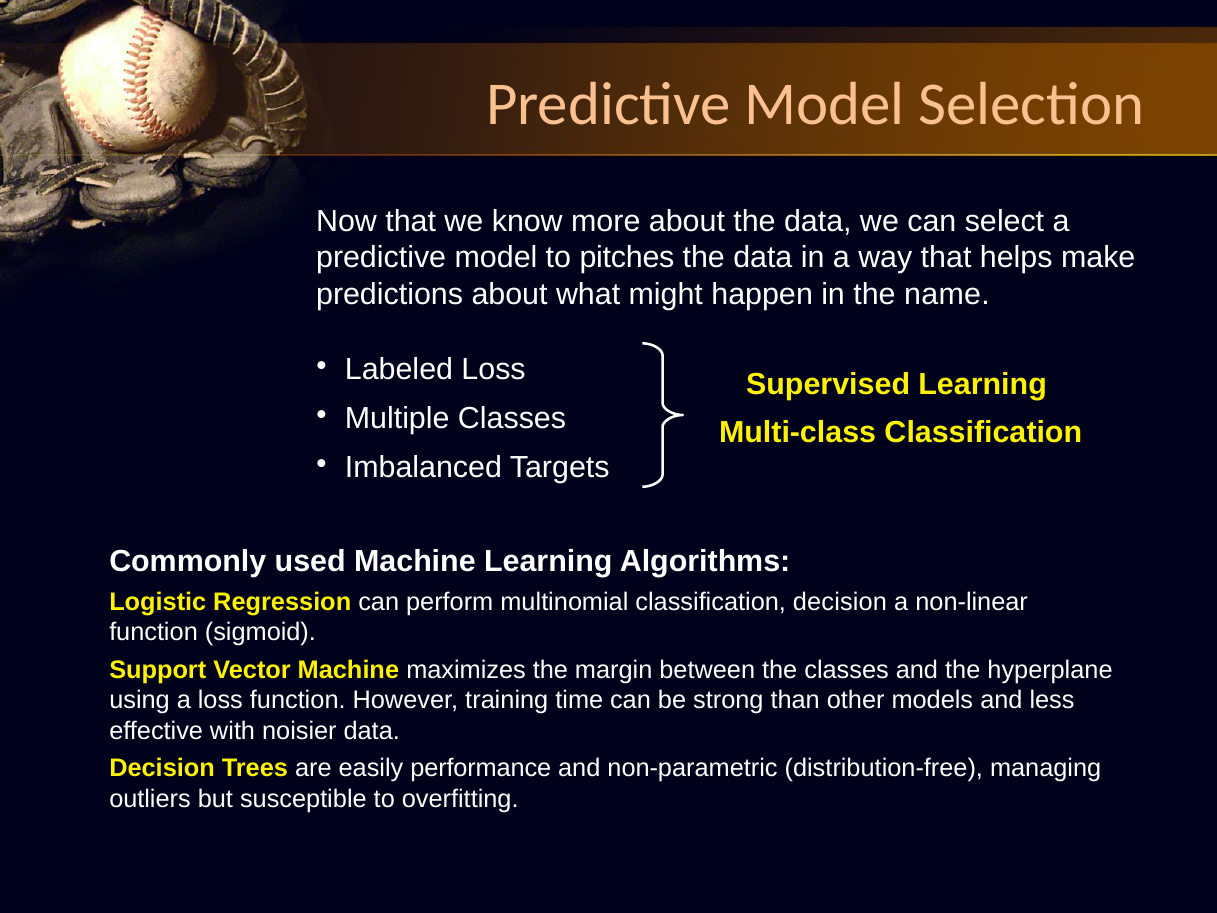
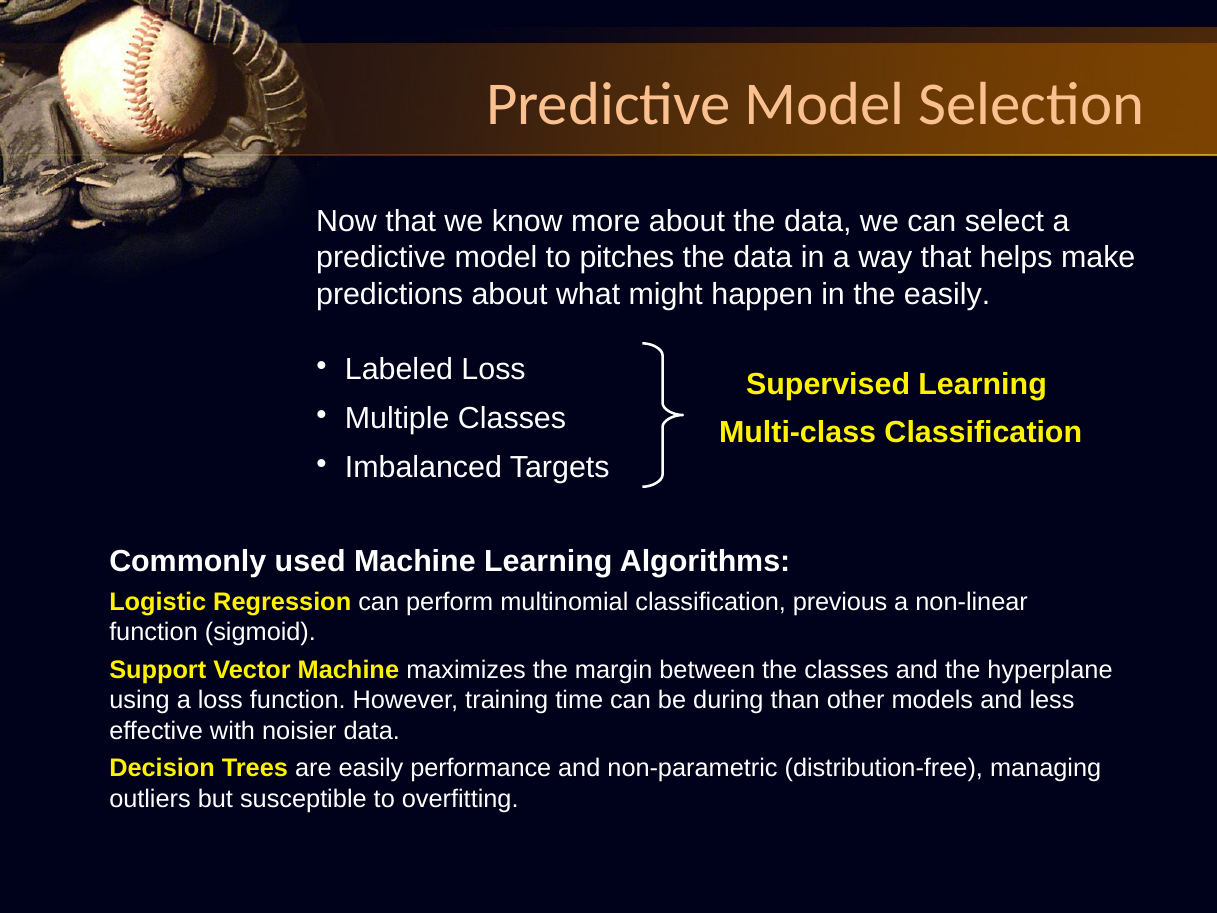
the name: name -> easily (947, 294)
classification decision: decision -> previous (840, 602)
strong: strong -> during (728, 700)
